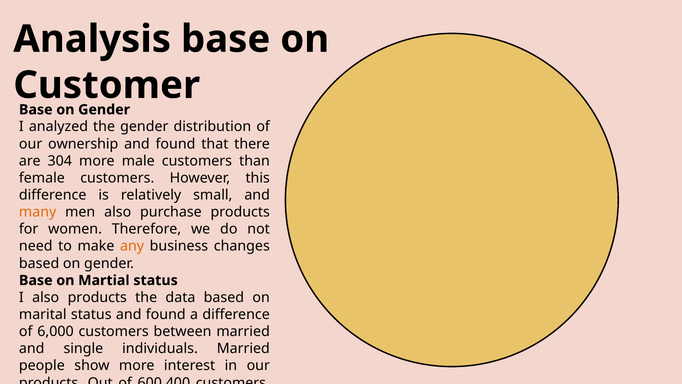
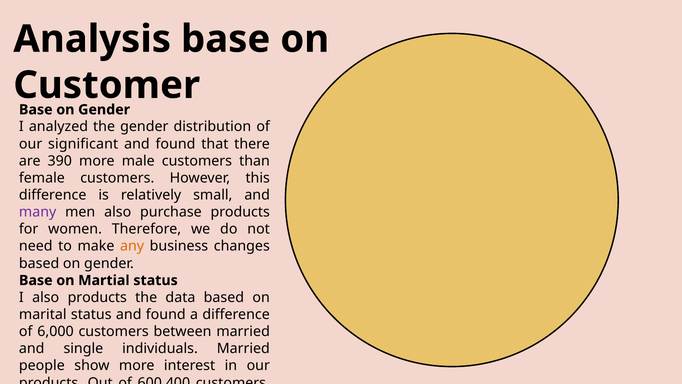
ownership: ownership -> significant (83, 144)
304: 304 -> 390 (60, 161)
many colour: orange -> purple (38, 212)
